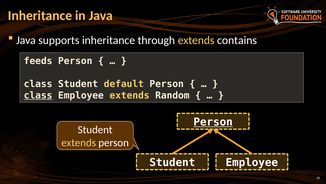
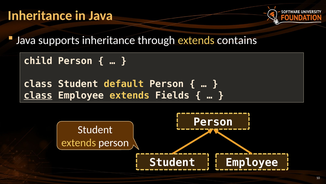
feeds: feeds -> child (38, 61)
Random: Random -> Fields (172, 95)
Person underline: present -> none (213, 122)
